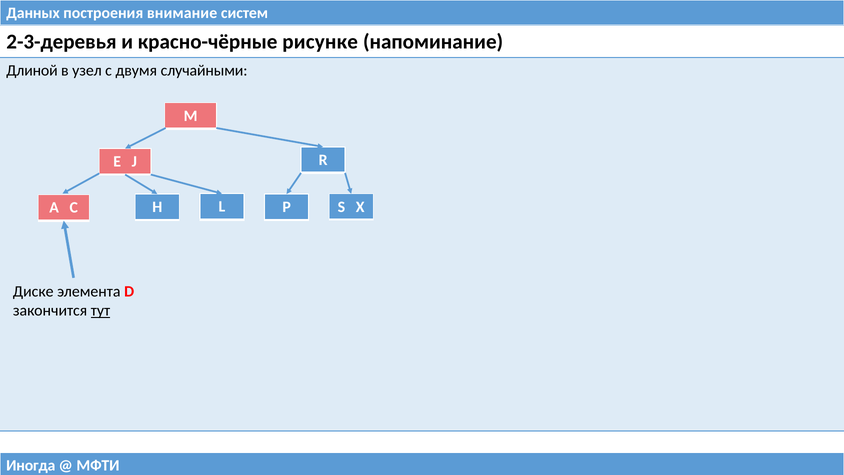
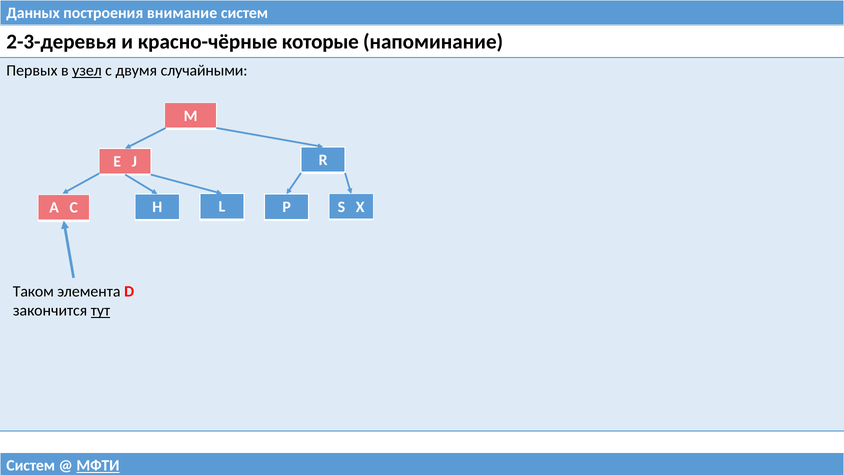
рисунке: рисунке -> которые (320, 42)
Длиной: Длиной -> Первых (32, 70)
узел underline: none -> present (87, 70)
Диске: Диске -> Таком (33, 291)
Иногда: Иногда -> Систем (31, 465)
МФТИ underline: none -> present (98, 465)
